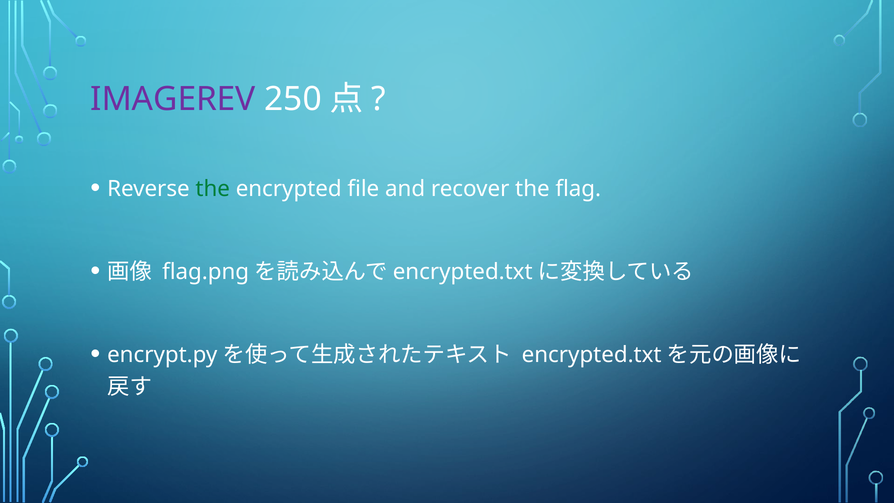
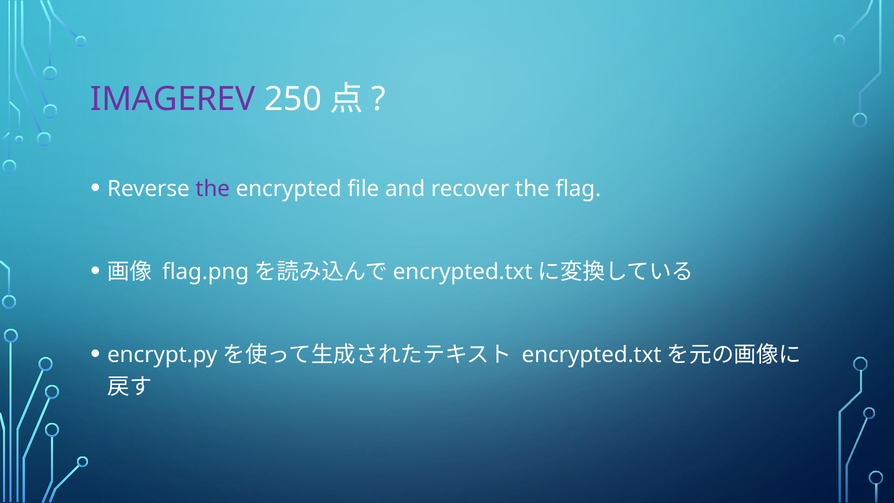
the colour: green -> purple (213, 189)
